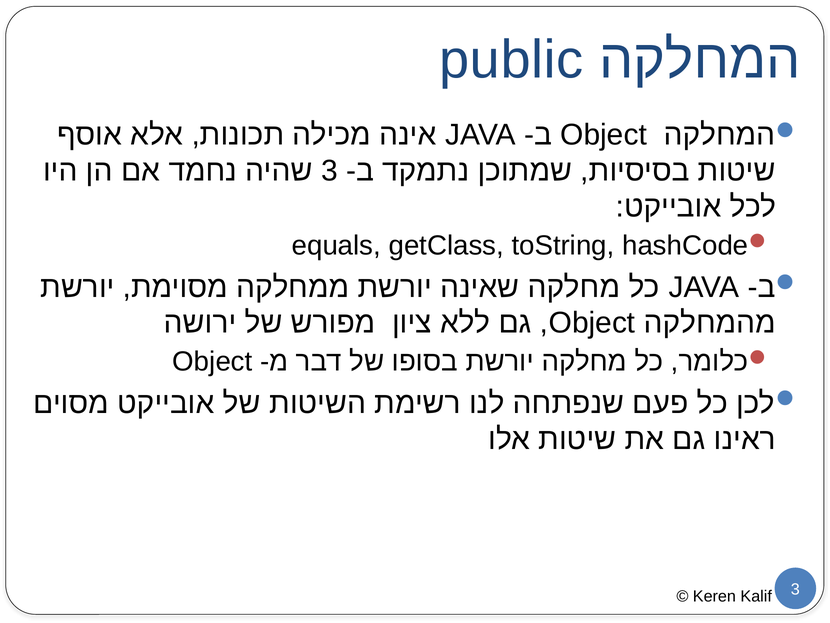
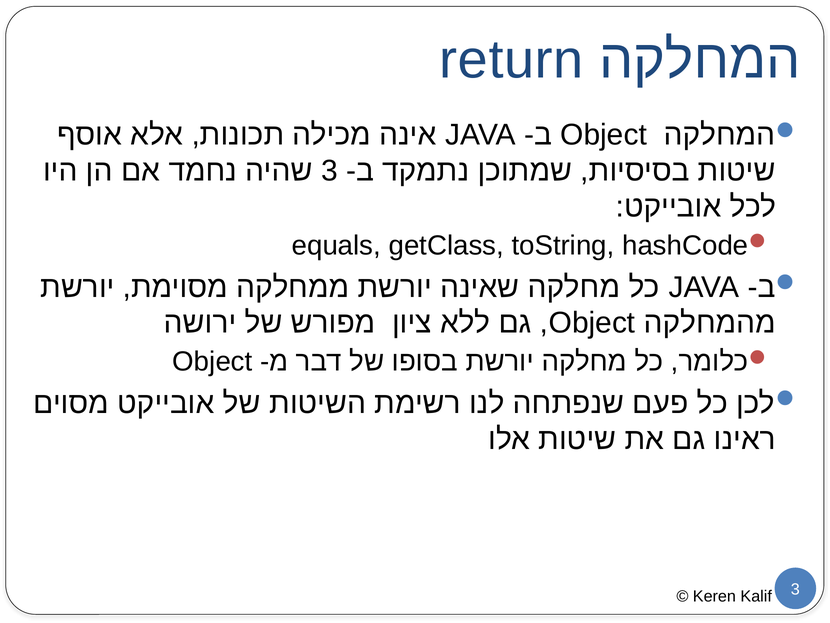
public: public -> return (511, 60)
